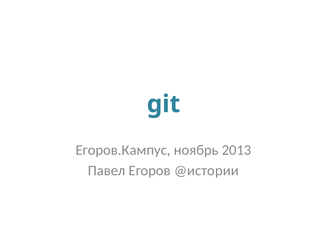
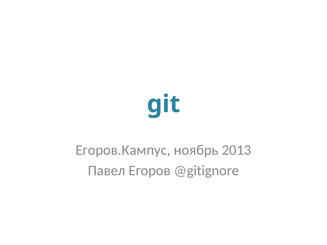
@истории: @истории -> @gitignore (206, 171)
